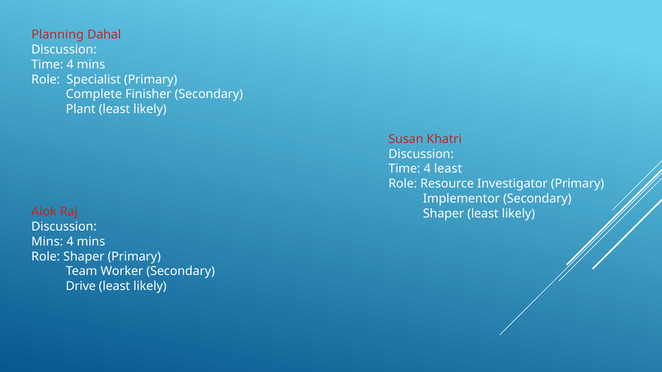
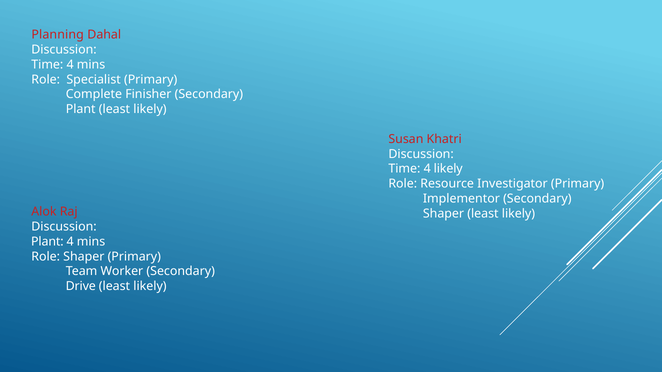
4 least: least -> likely (448, 169)
Mins: Mins -> Plant (47, 242)
